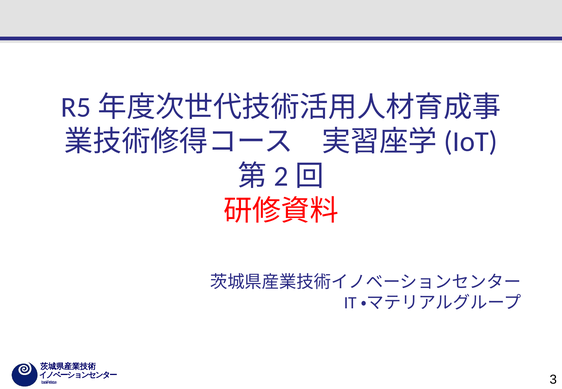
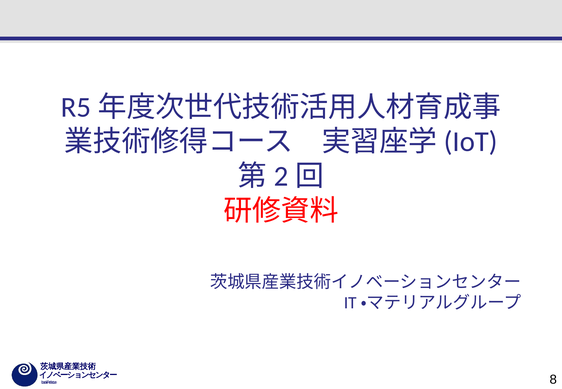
3: 3 -> 8 (553, 380)
